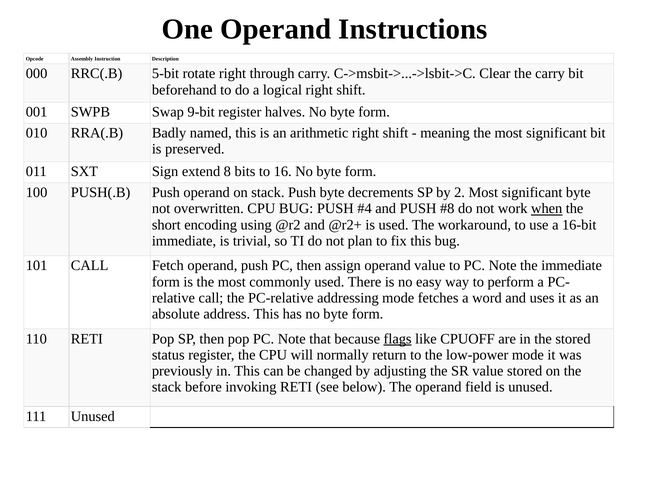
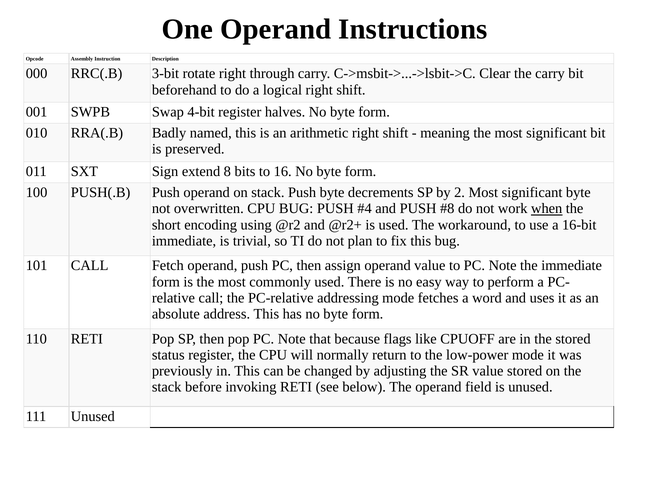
5-bit: 5-bit -> 3-bit (166, 74)
9-bit: 9-bit -> 4-bit (201, 112)
flags underline: present -> none (398, 338)
